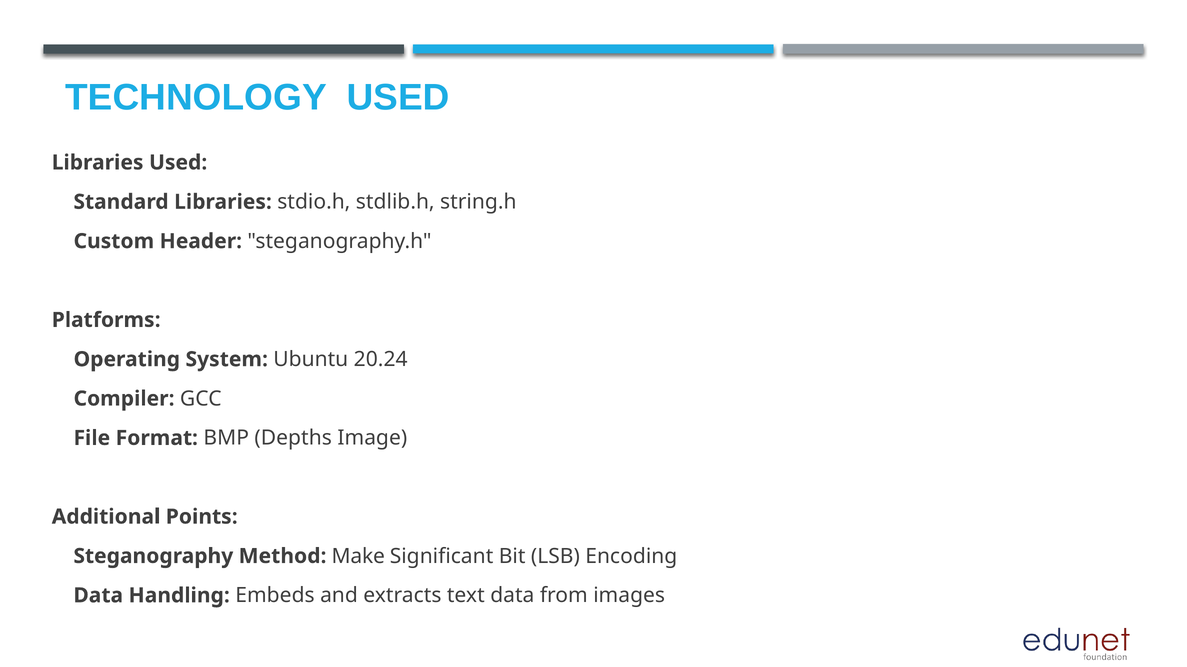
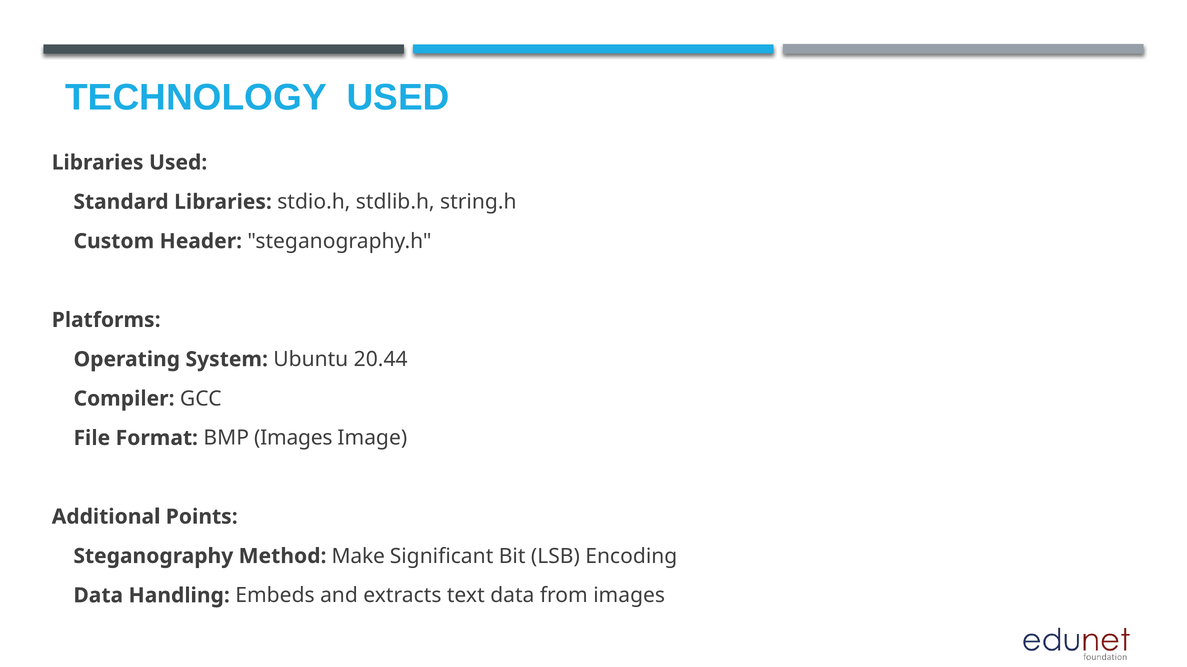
20.24: 20.24 -> 20.44 (381, 360)
BMP Depths: Depths -> Images (293, 438)
